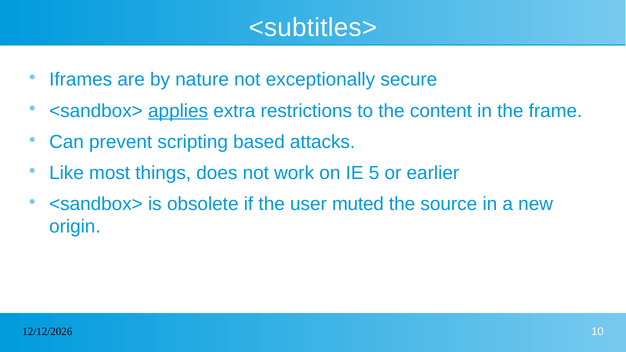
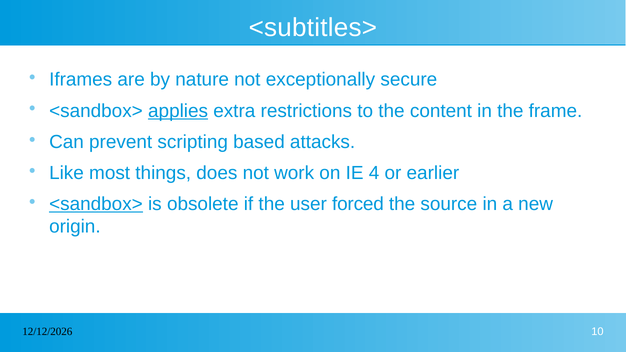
5: 5 -> 4 (374, 173)
<sandbox> underline: none -> present (96, 204)
muted: muted -> forced (358, 204)
